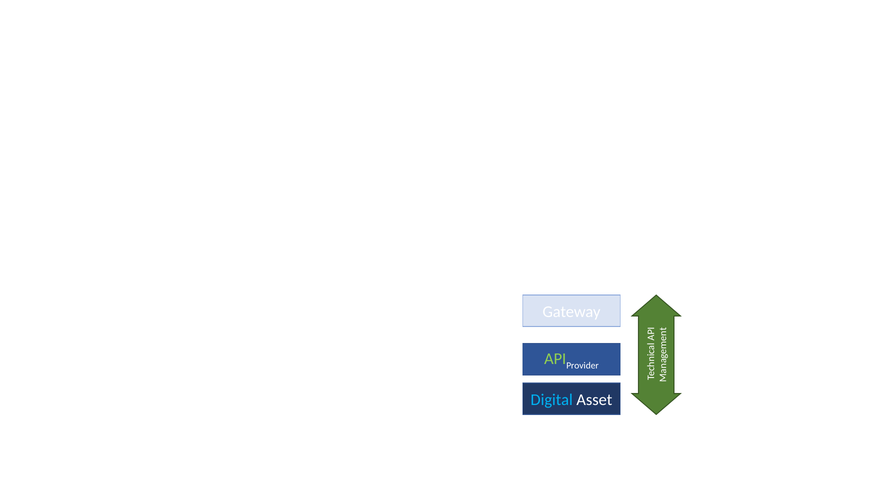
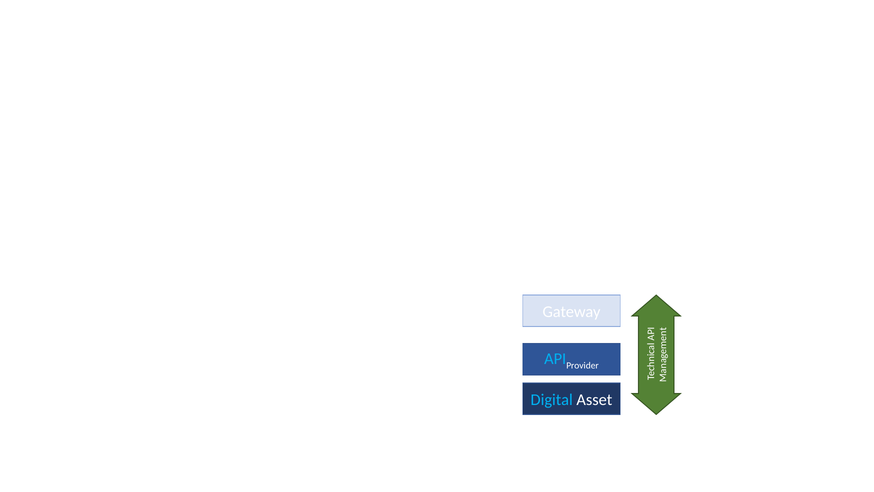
API colour: light green -> light blue (555, 359)
